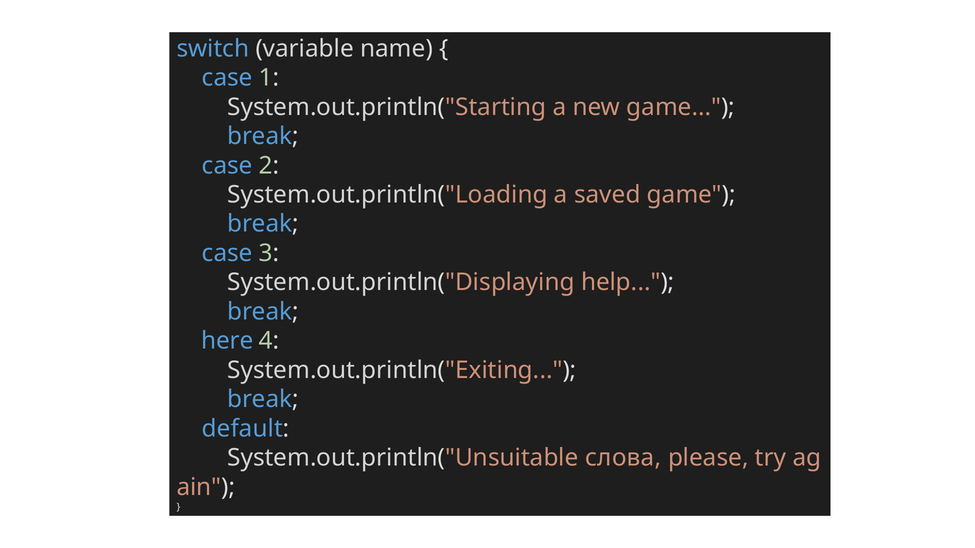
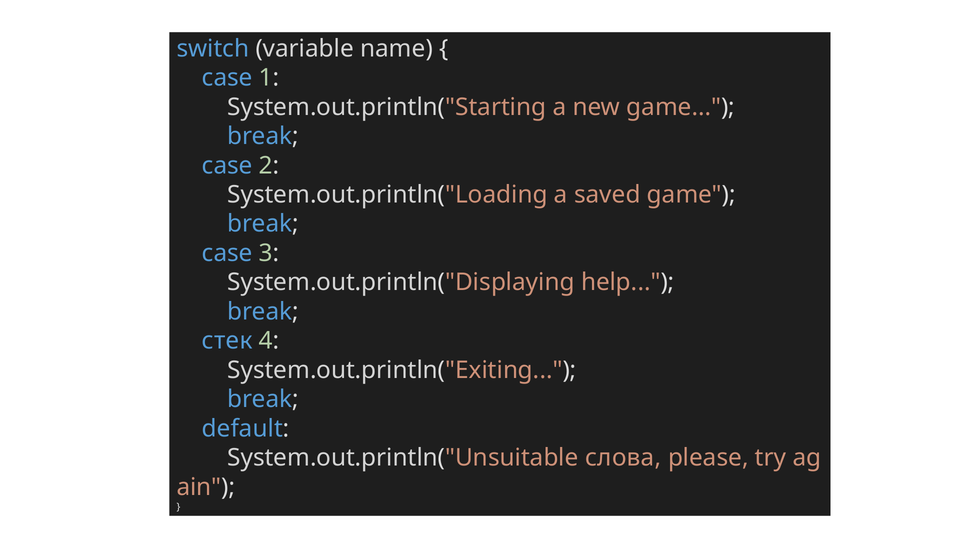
here: here -> стек (227, 341)
